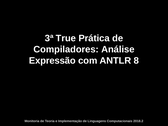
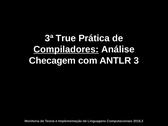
Compiladores underline: none -> present (66, 49)
Expressão: Expressão -> Checagem (52, 61)
8: 8 -> 3 (136, 61)
